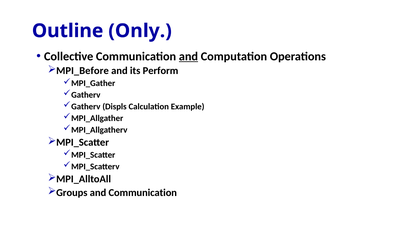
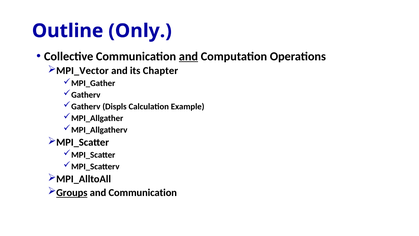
MPI_Before: MPI_Before -> MPI_Vector (82, 71)
Perform: Perform -> Chapter (160, 71)
Groups underline: none -> present (72, 192)
